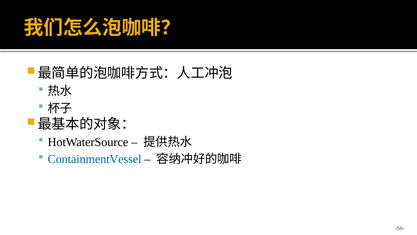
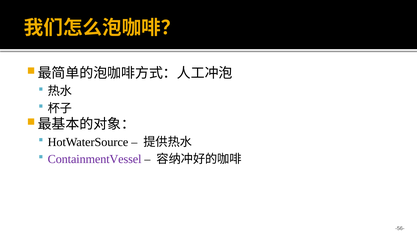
ContainmentVessel colour: blue -> purple (95, 159)
